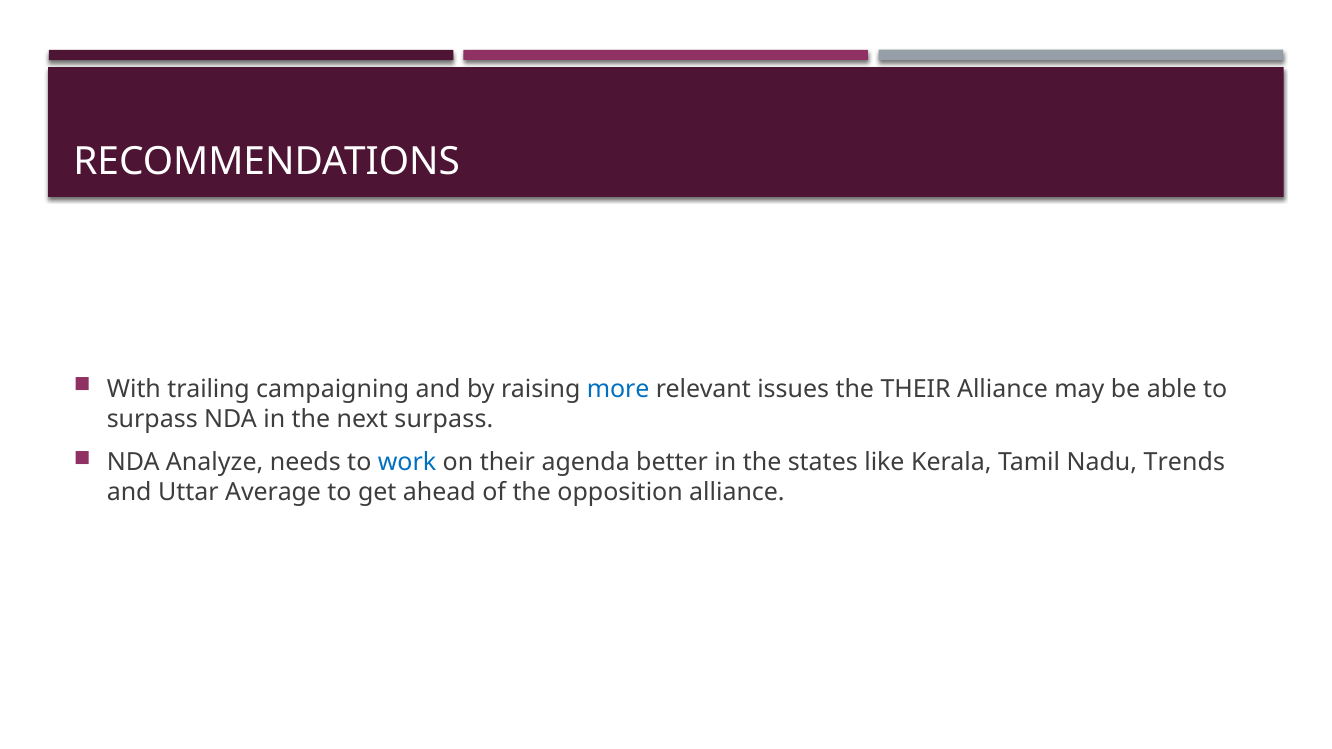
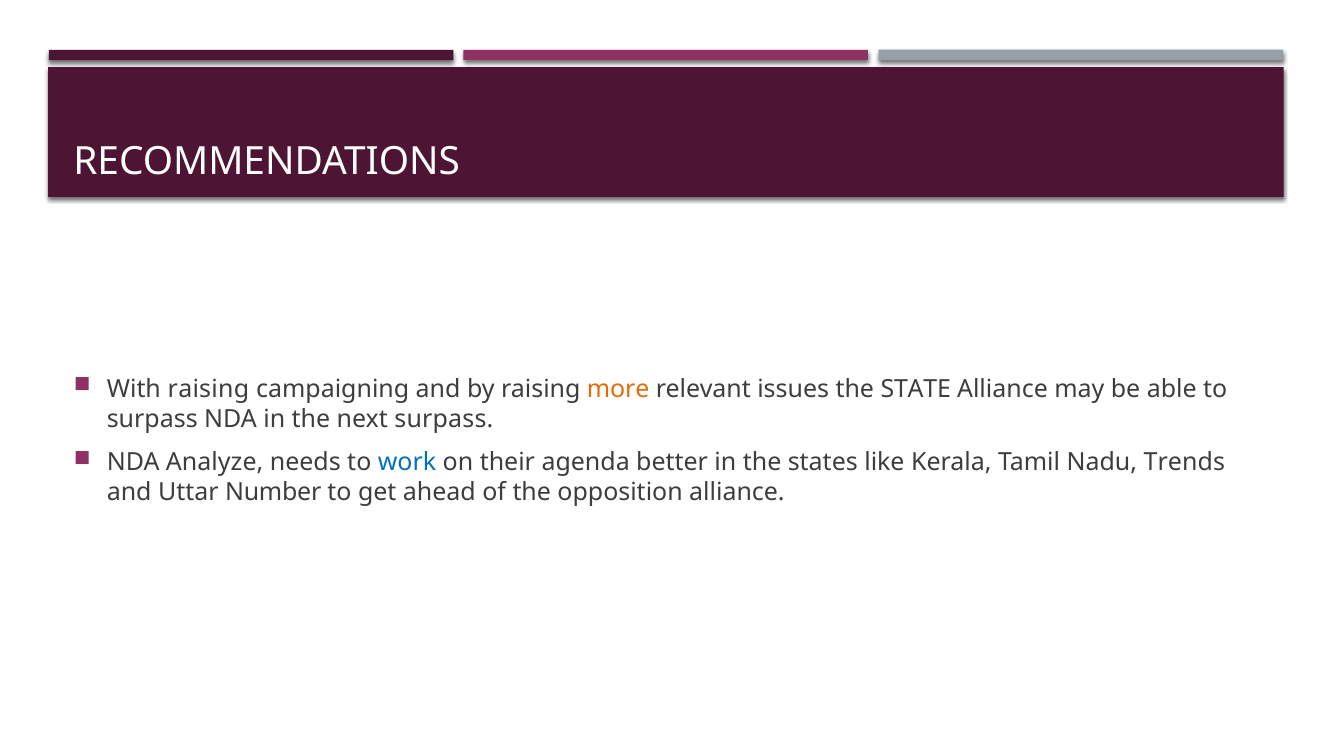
With trailing: trailing -> raising (208, 389)
more colour: blue -> orange (618, 389)
the THEIR: THEIR -> STATE (916, 389)
Average: Average -> Number (273, 493)
